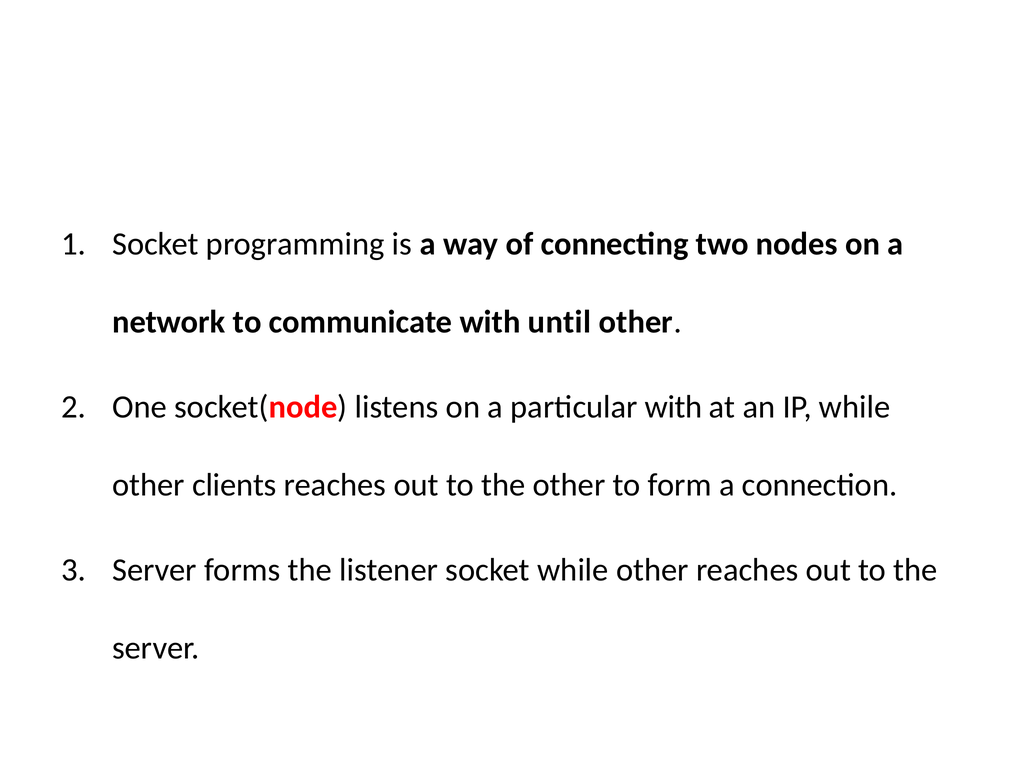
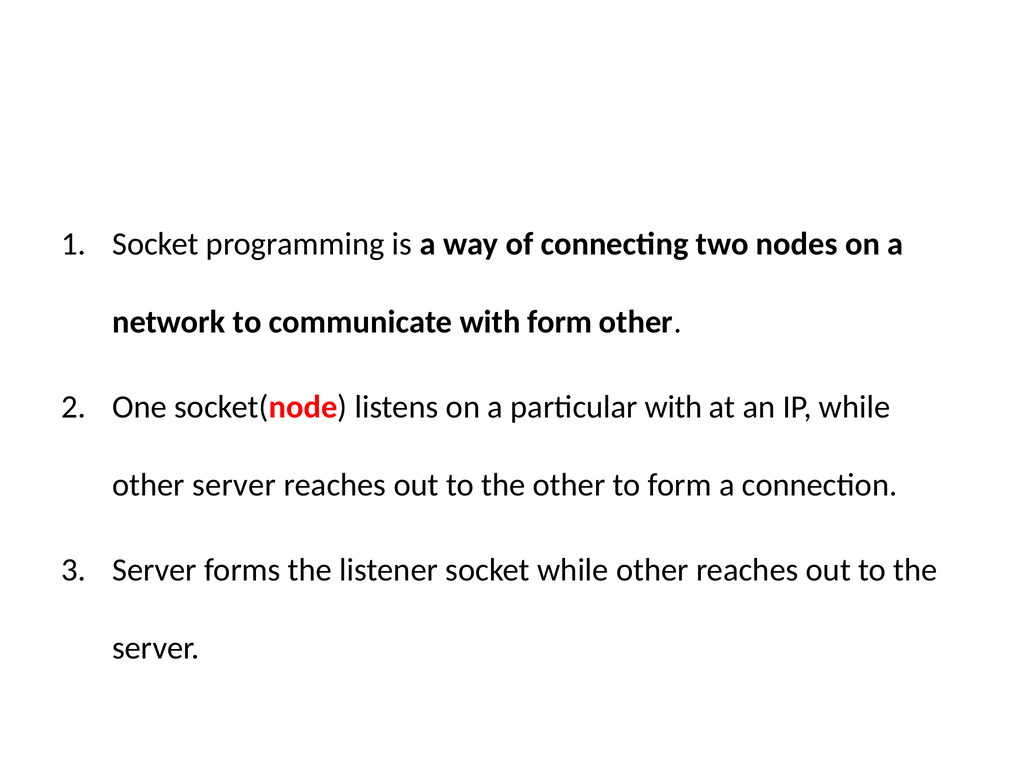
with until: until -> form (560, 322)
other clients: clients -> server (234, 485)
